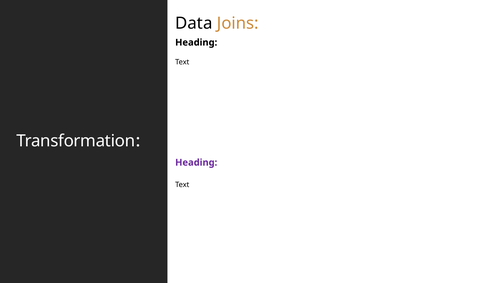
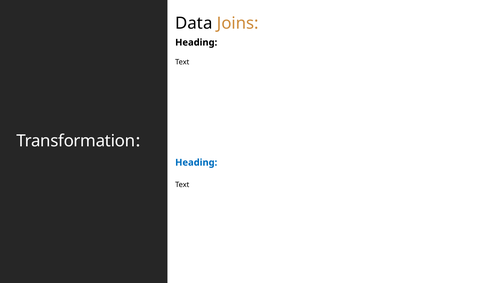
Heading colour: purple -> blue (196, 163)
